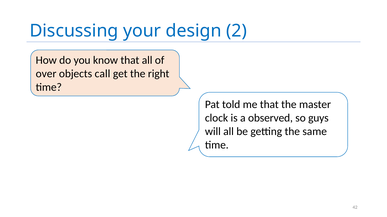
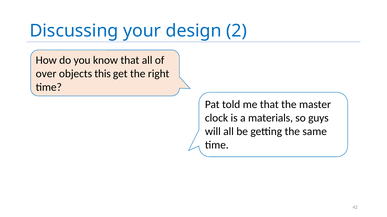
call: call -> this (103, 74)
observed: observed -> materials (270, 118)
